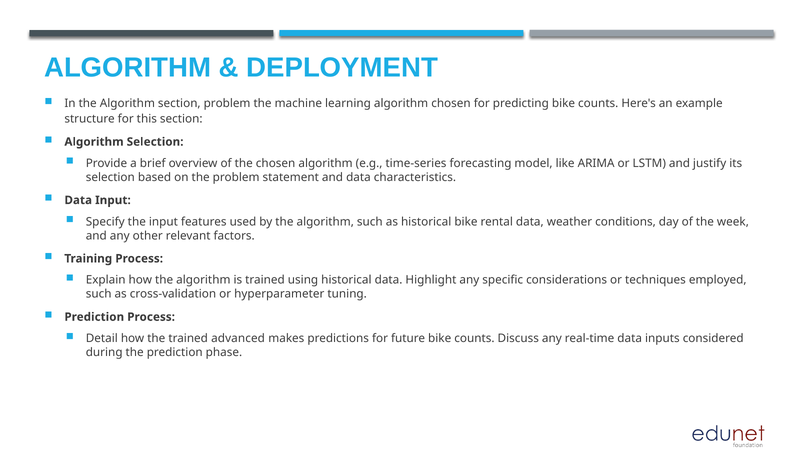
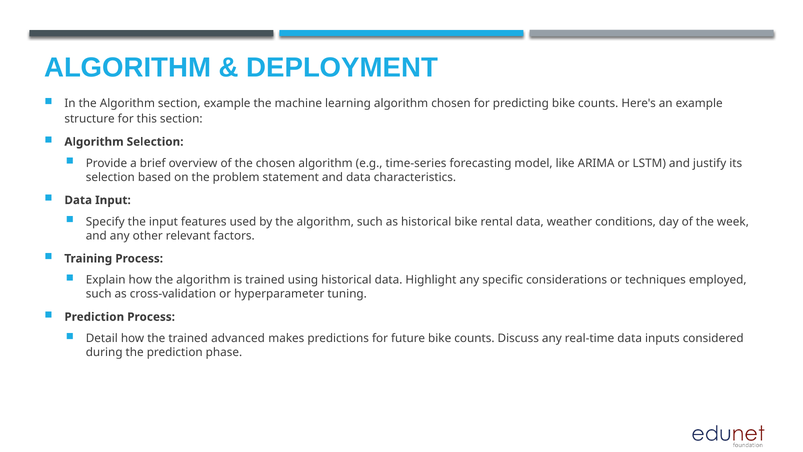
section problem: problem -> example (227, 103)
